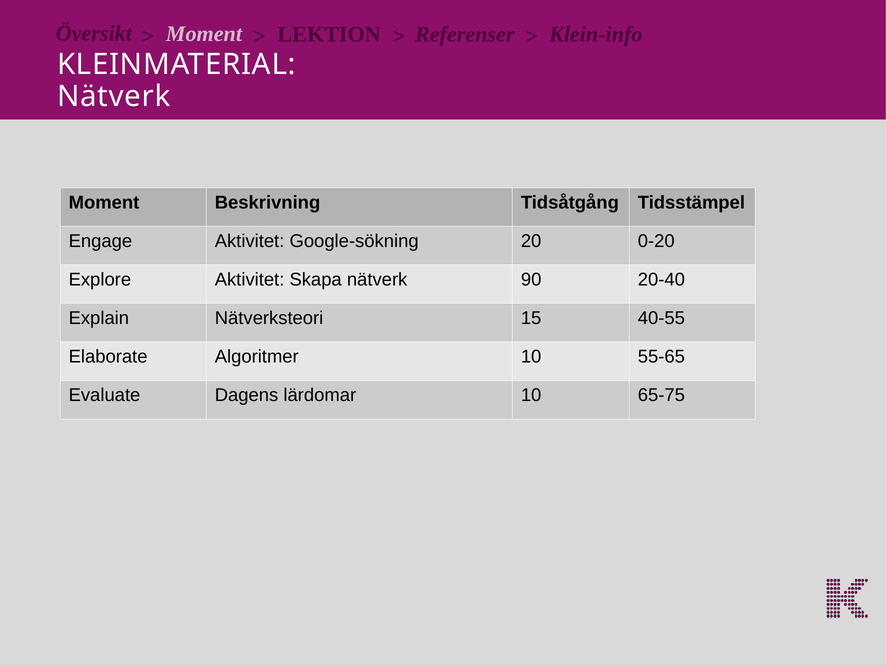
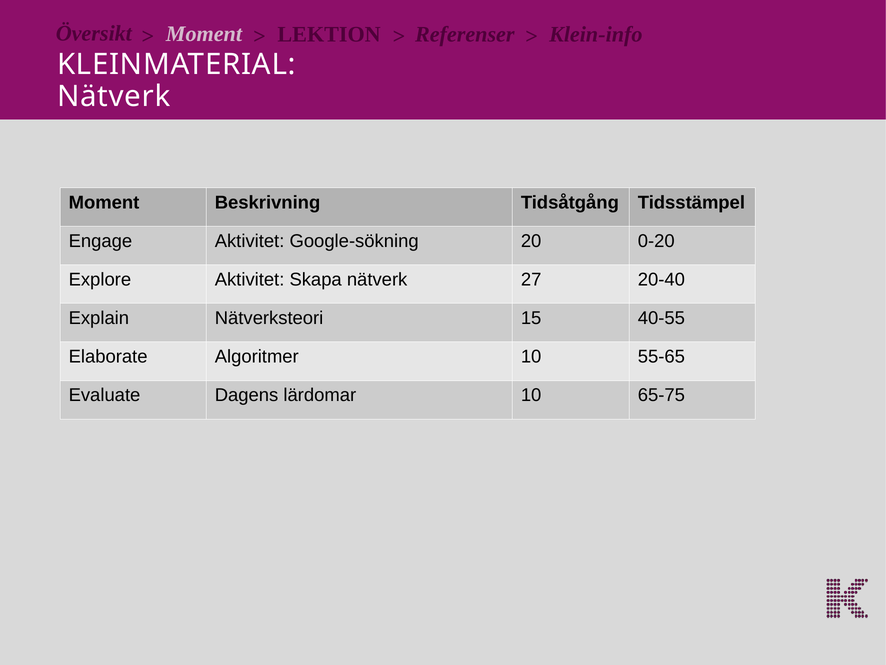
90: 90 -> 27 (531, 280)
